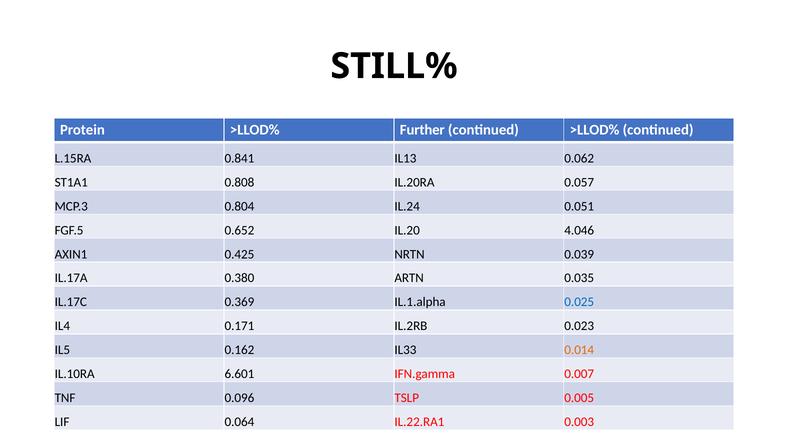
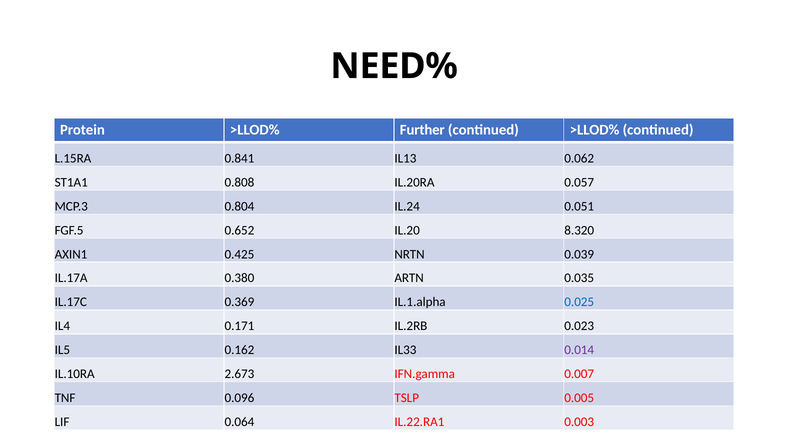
STILL%: STILL% -> NEED% (394, 66)
4.046: 4.046 -> 8.320 (579, 230)
0.014 colour: orange -> purple (579, 350)
6.601: 6.601 -> 2.673 (239, 374)
